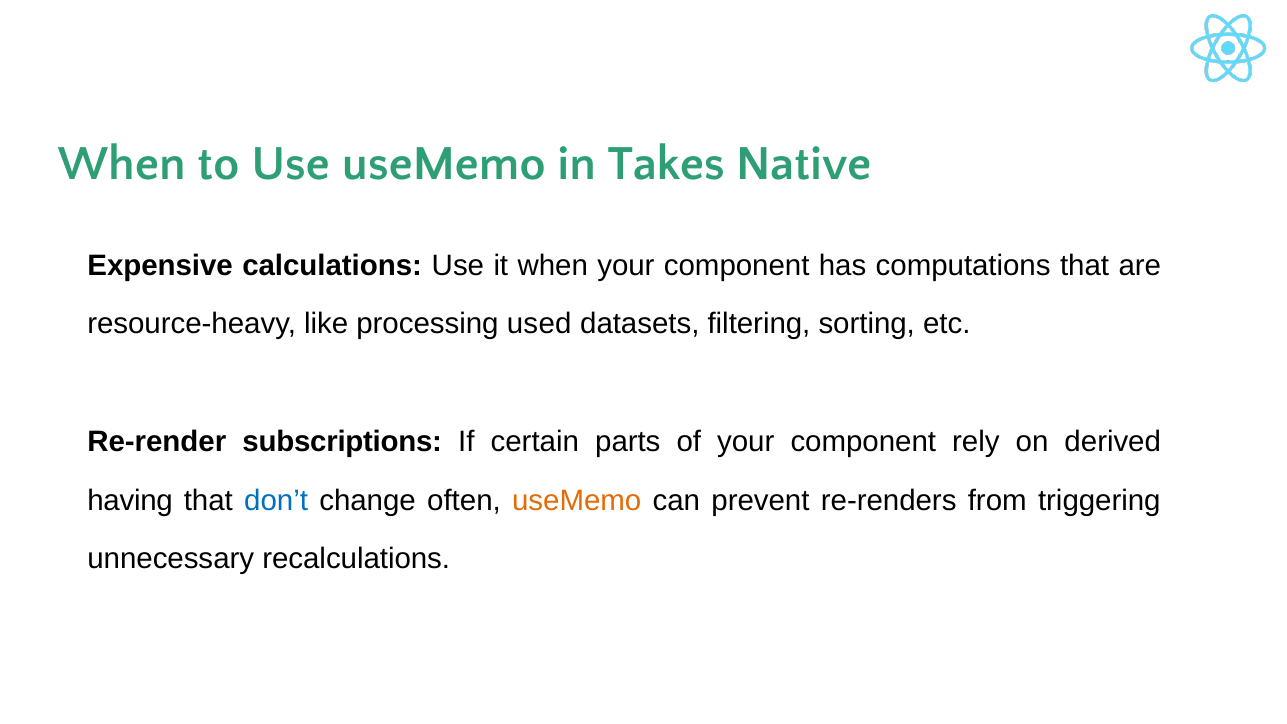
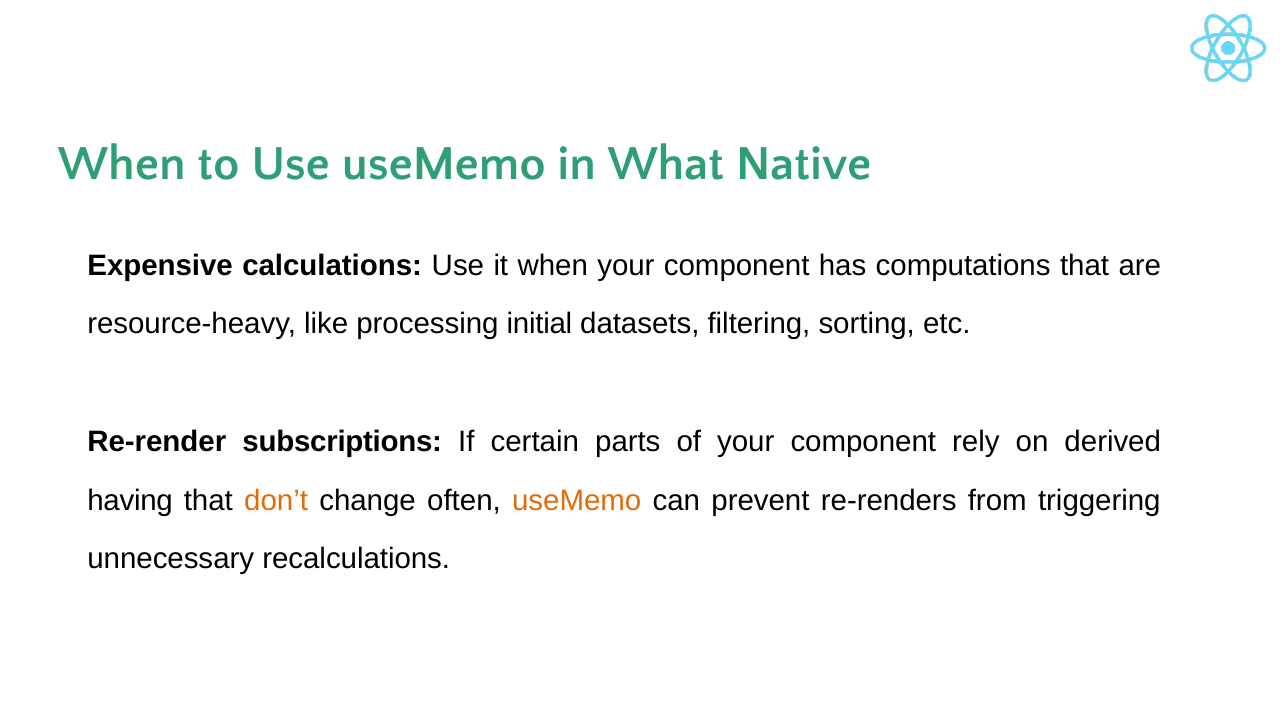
Takes: Takes -> What (666, 163)
used: used -> initial (539, 324)
don’t colour: blue -> orange (276, 500)
